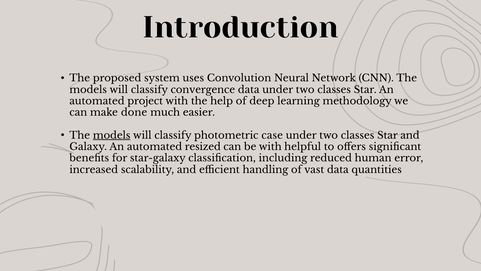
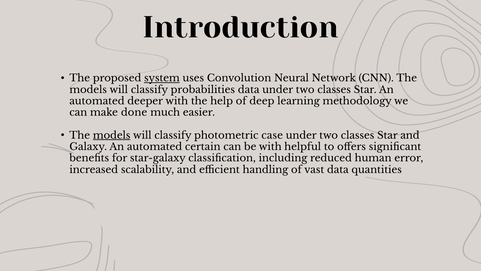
system underline: none -> present (162, 78)
convergence: convergence -> probabilities (203, 90)
project: project -> deeper (145, 101)
resized: resized -> certain (203, 147)
